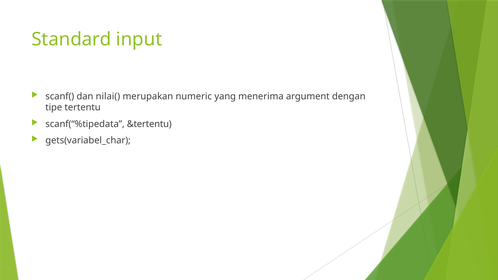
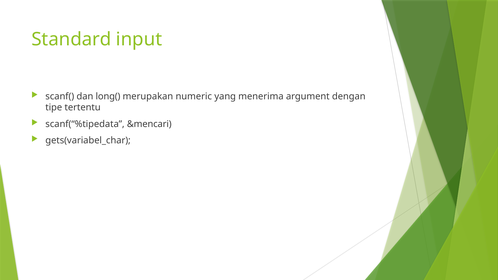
nilai(: nilai( -> long( (108, 96)
&tertentu: &tertentu -> &mencari (149, 124)
